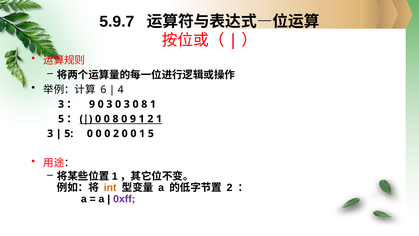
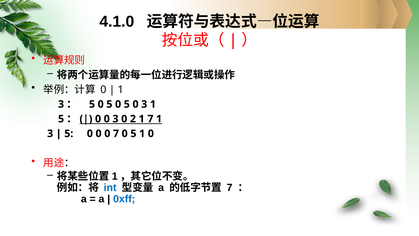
5.9.7: 5.9.7 -> 4.1.0 (117, 22)
6: 6 -> 0 (103, 89)
4: 4 -> 1 (121, 89)
9: 9 -> 5 (92, 104)
3: 3 -> 5 (109, 104)
3: 3 -> 5 (127, 104)
8: 8 -> 3 (144, 104)
0 0 8: 8 -> 3 (115, 119)
0 9: 9 -> 2 (133, 119)
1 2: 2 -> 7 (150, 119)
0 2: 2 -> 7 (116, 133)
0: 0 -> 5 (133, 133)
5: 5 -> 0 (151, 133)
int colour: orange -> blue (110, 187)
2: 2 -> 7 (230, 187)
0xff colour: purple -> blue (124, 199)
